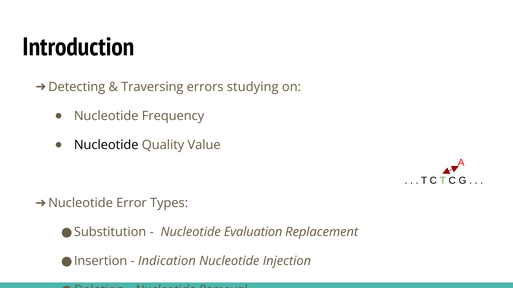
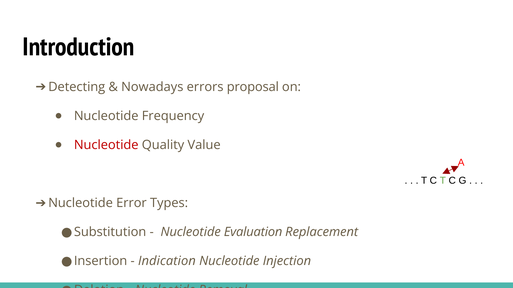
Traversing: Traversing -> Nowadays (152, 87)
studying: studying -> proposal (253, 87)
Nucleotide colour: black -> red (106, 145)
